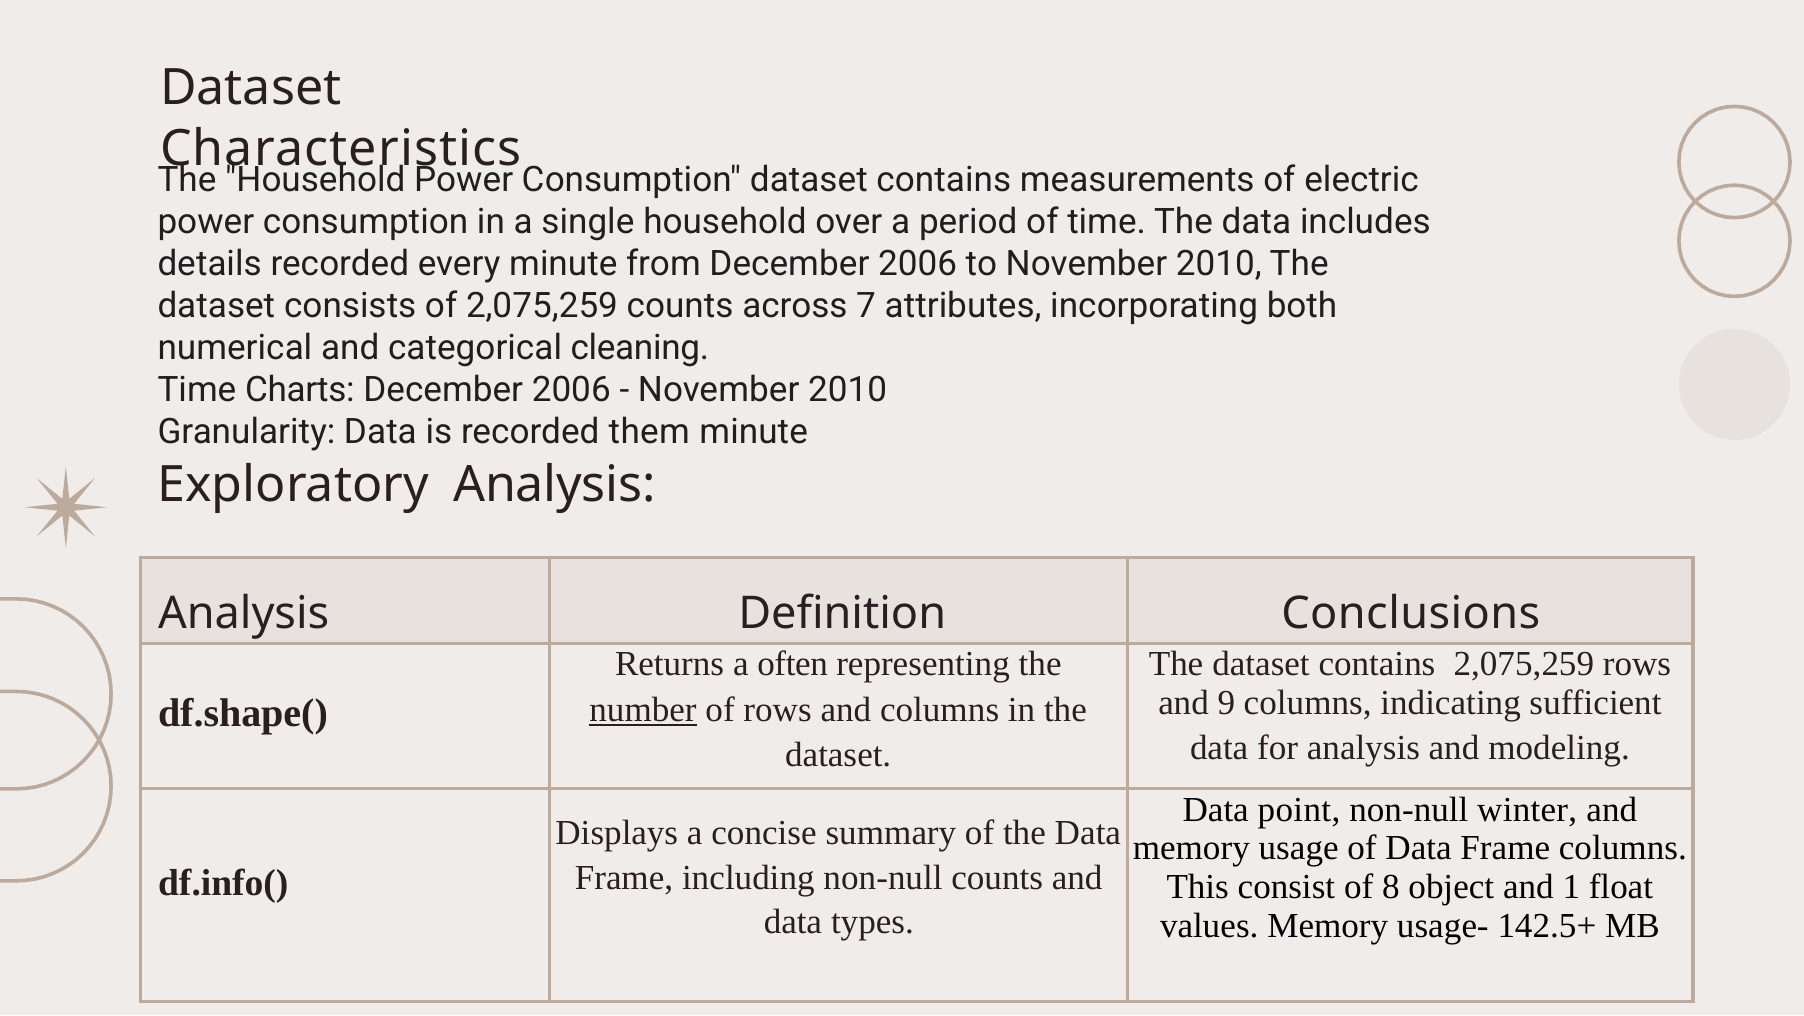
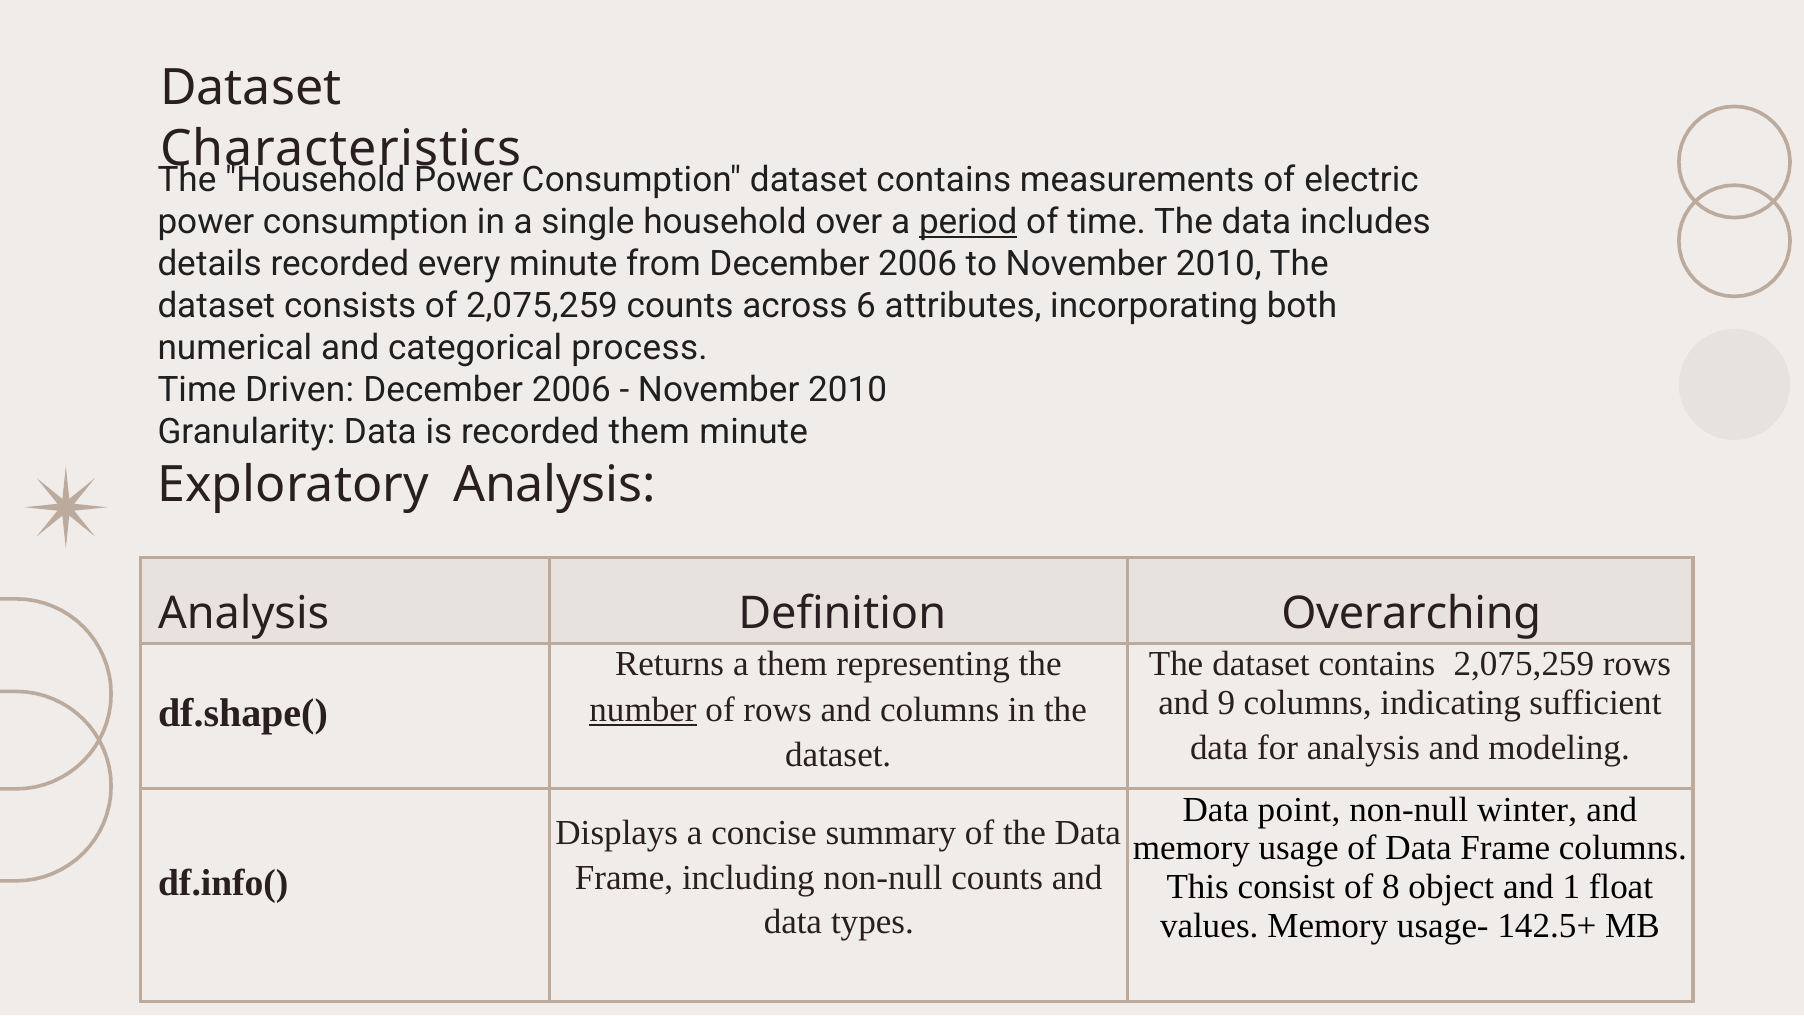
period underline: none -> present (968, 222)
7: 7 -> 6 (866, 306)
cleaning: cleaning -> process (639, 348)
Charts: Charts -> Driven (300, 390)
Conclusions: Conclusions -> Overarching (1411, 614)
a often: often -> them (792, 664)
